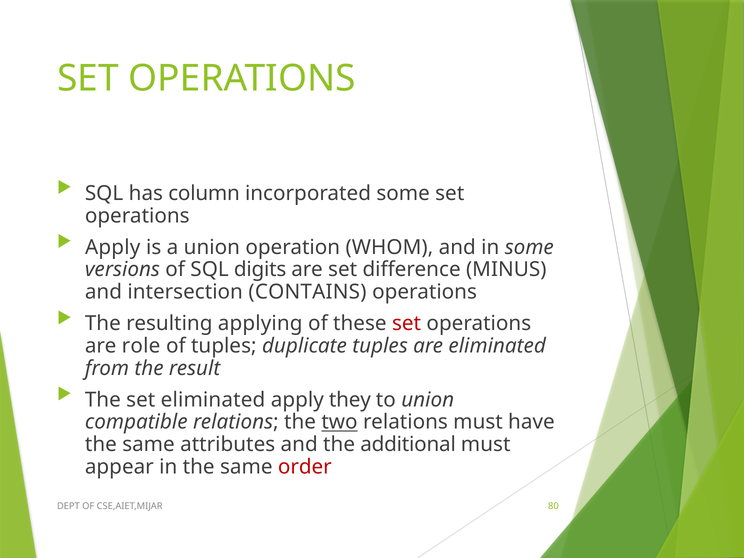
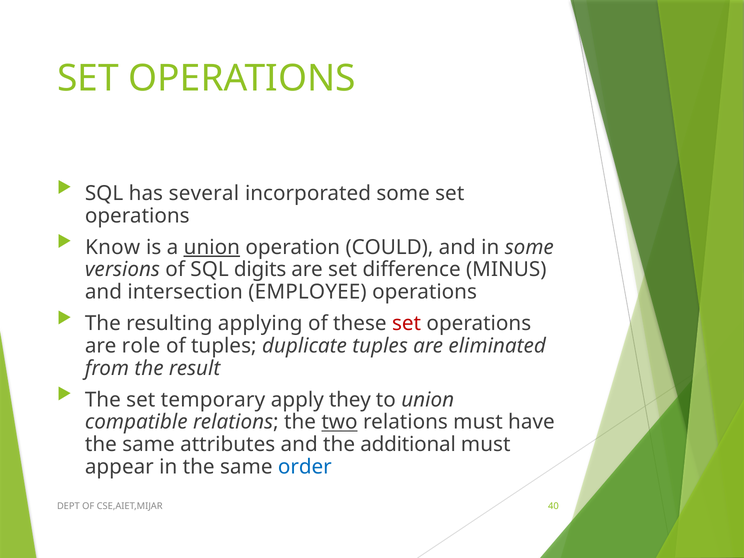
column: column -> several (204, 193)
Apply: Apply -> Know (113, 247)
union underline: none -> present (212, 247)
WHOM: WHOM -> COULD (389, 247)
CONTAINS: CONTAINS -> EMPLOYEE (308, 292)
set eliminated: eliminated -> temporary (213, 400)
order colour: red -> blue (305, 467)
80: 80 -> 40 (553, 506)
